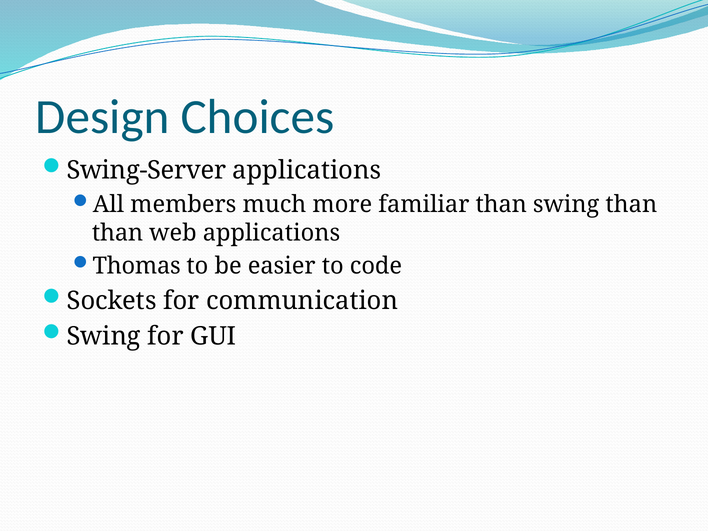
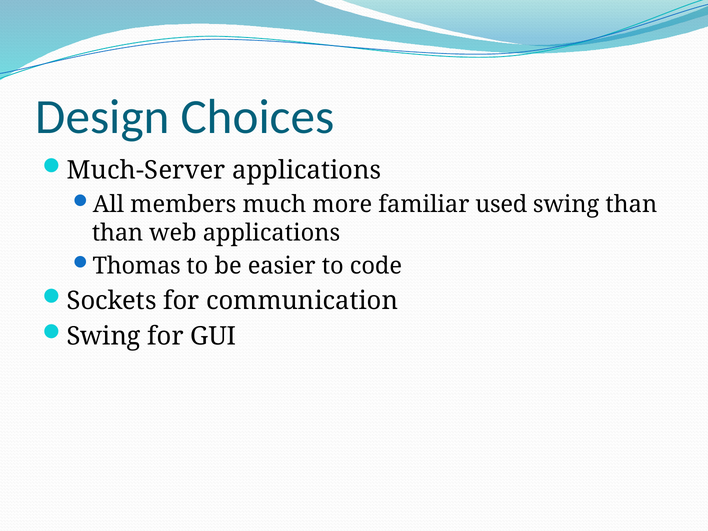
Swing-Server: Swing-Server -> Much-Server (146, 170)
familiar than: than -> used (501, 205)
